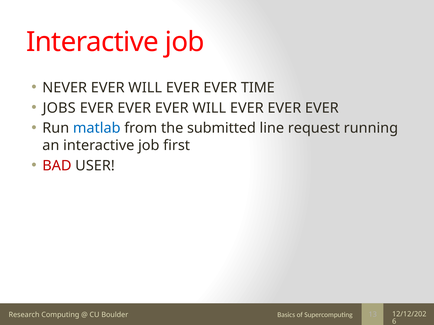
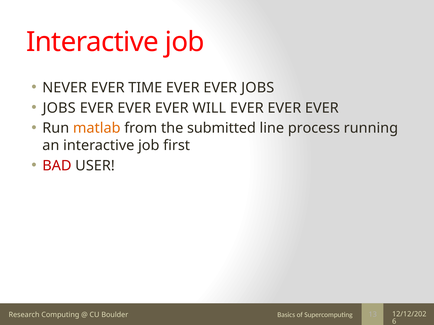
NEVER EVER WILL: WILL -> TIME (145, 88)
EVER TIME: TIME -> JOBS (258, 88)
matlab colour: blue -> orange (97, 128)
request: request -> process (314, 128)
